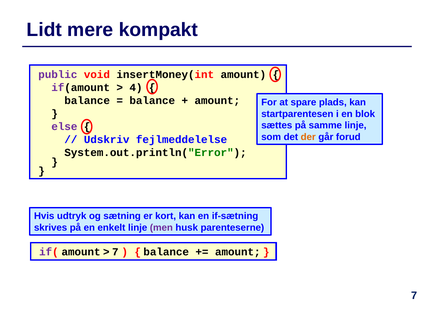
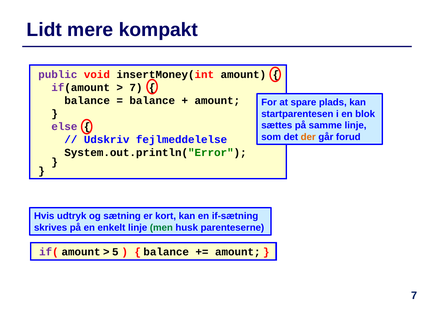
4: 4 -> 7 (136, 88)
men colour: purple -> green (161, 228)
7: 7 -> 5 (115, 252)
